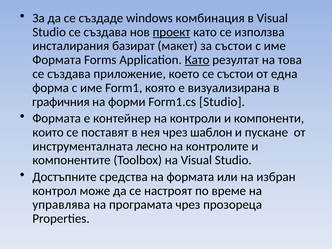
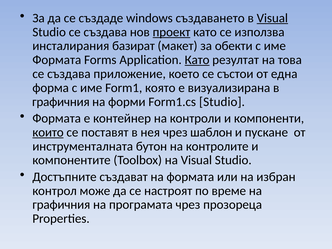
комбинация: комбинация -> създаването (210, 18)
Visual underline: none -> present (272, 18)
за състои: състои -> обекти (234, 46)
които underline: none -> present (48, 132)
лесно: лесно -> бутон (152, 146)
средства: средства -> създават (124, 177)
управлява: управлява -> графичния (61, 205)
